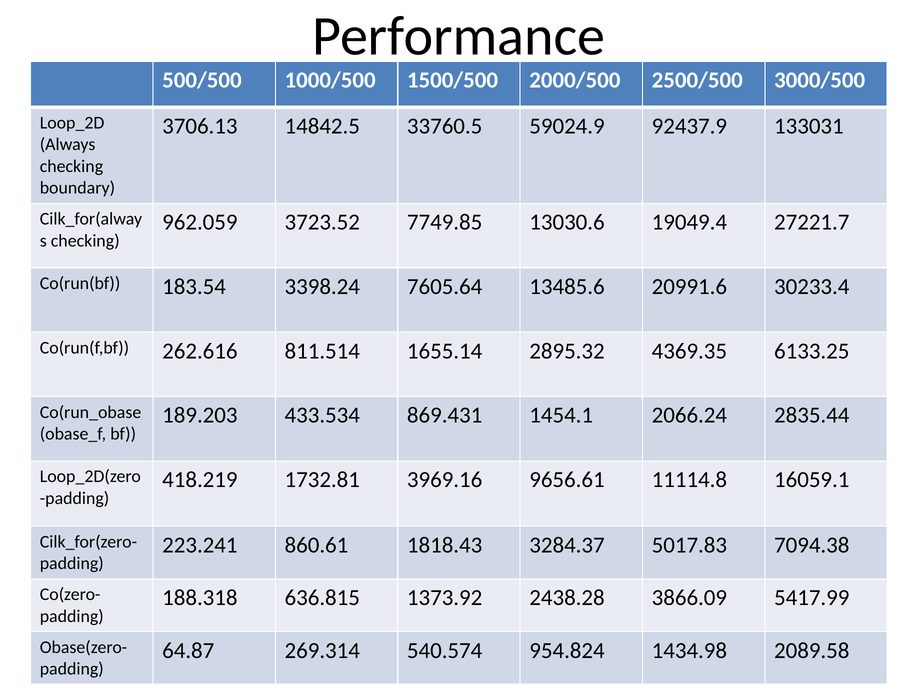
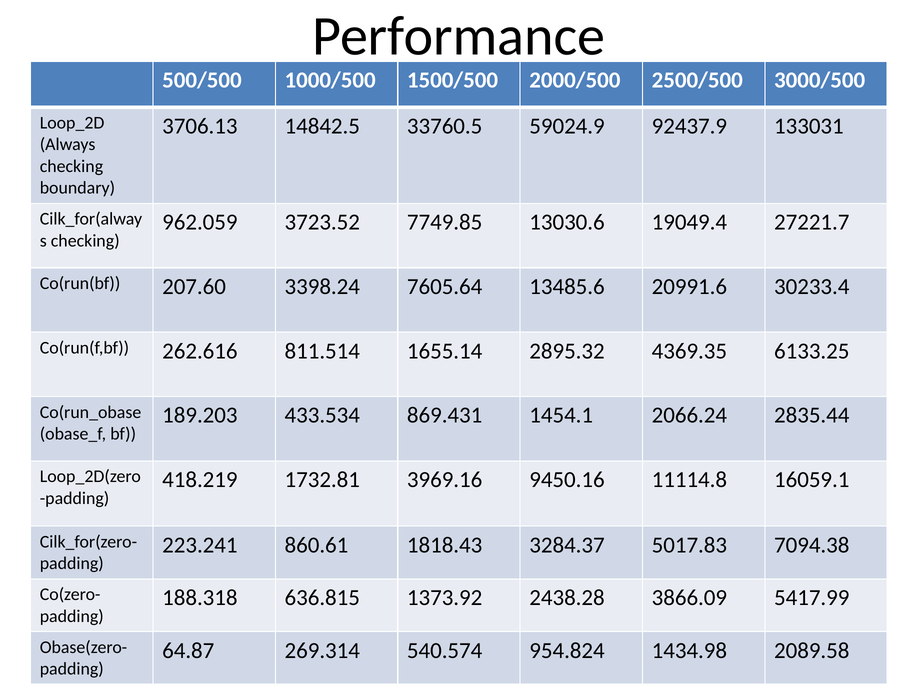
183.54: 183.54 -> 207.60 (194, 286)
9656.61: 9656.61 -> 9450.16 (567, 479)
